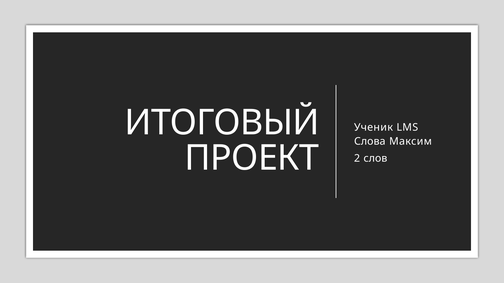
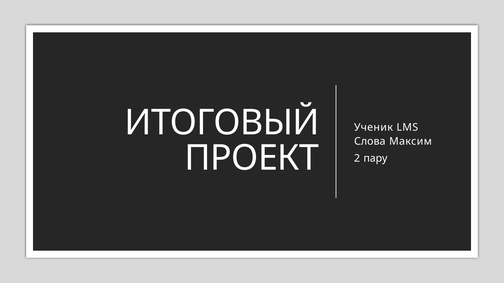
слов: слов -> пару (375, 159)
